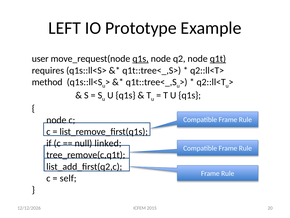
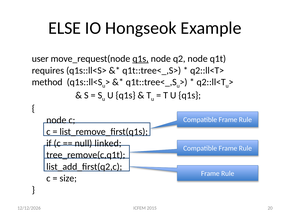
LEFT: LEFT -> ELSE (65, 28)
Prototype: Prototype -> Hongseok (141, 28)
q1t underline: present -> none (218, 59)
self: self -> size (68, 178)
